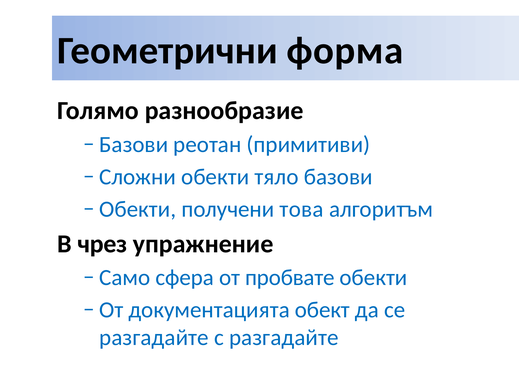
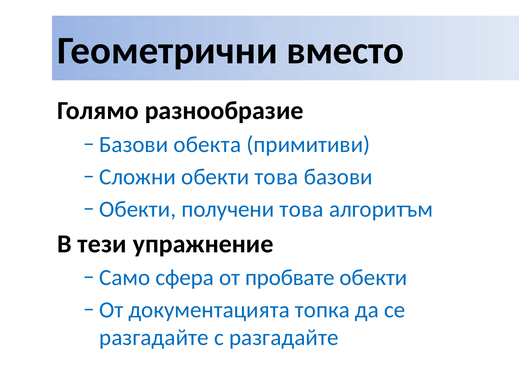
форма: форма -> вместо (345, 51)
реотан: реотан -> обекта (207, 145)
обекти тяло: тяло -> това (276, 177)
чрез: чрез -> тези (102, 244)
обект: обект -> топка (322, 310)
